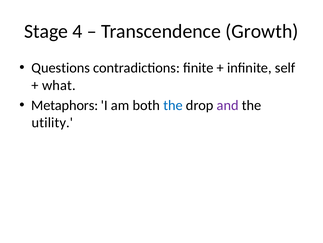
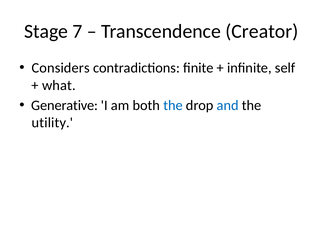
4: 4 -> 7 (77, 31)
Growth: Growth -> Creator (262, 31)
Questions: Questions -> Considers (61, 68)
Metaphors: Metaphors -> Generative (65, 105)
and colour: purple -> blue (228, 105)
